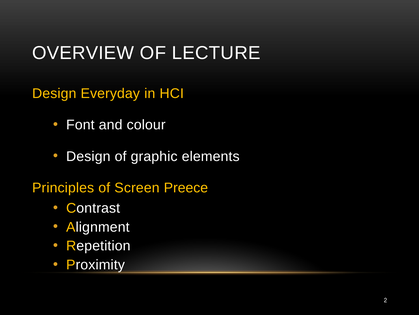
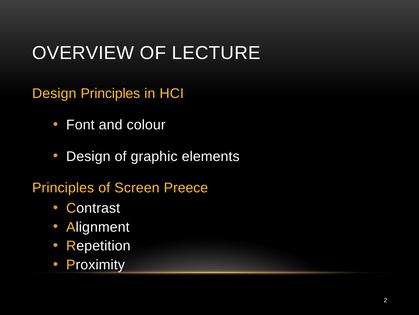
Design Everyday: Everyday -> Principles (110, 93)
